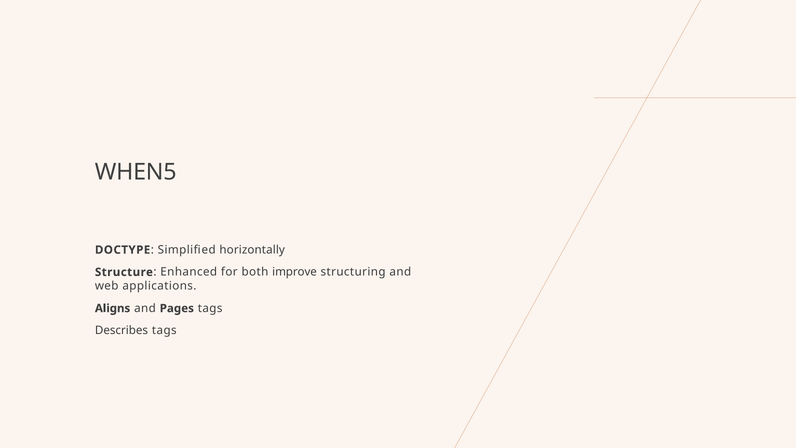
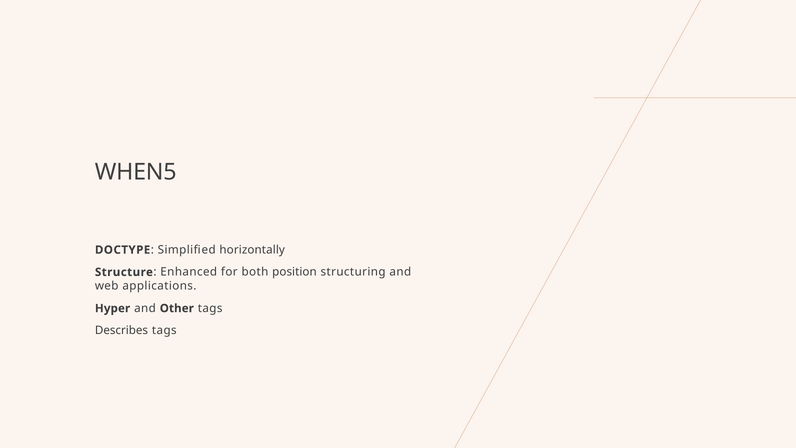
improve: improve -> position (294, 272)
Aligns: Aligns -> Hyper (113, 308)
Pages: Pages -> Other (177, 308)
